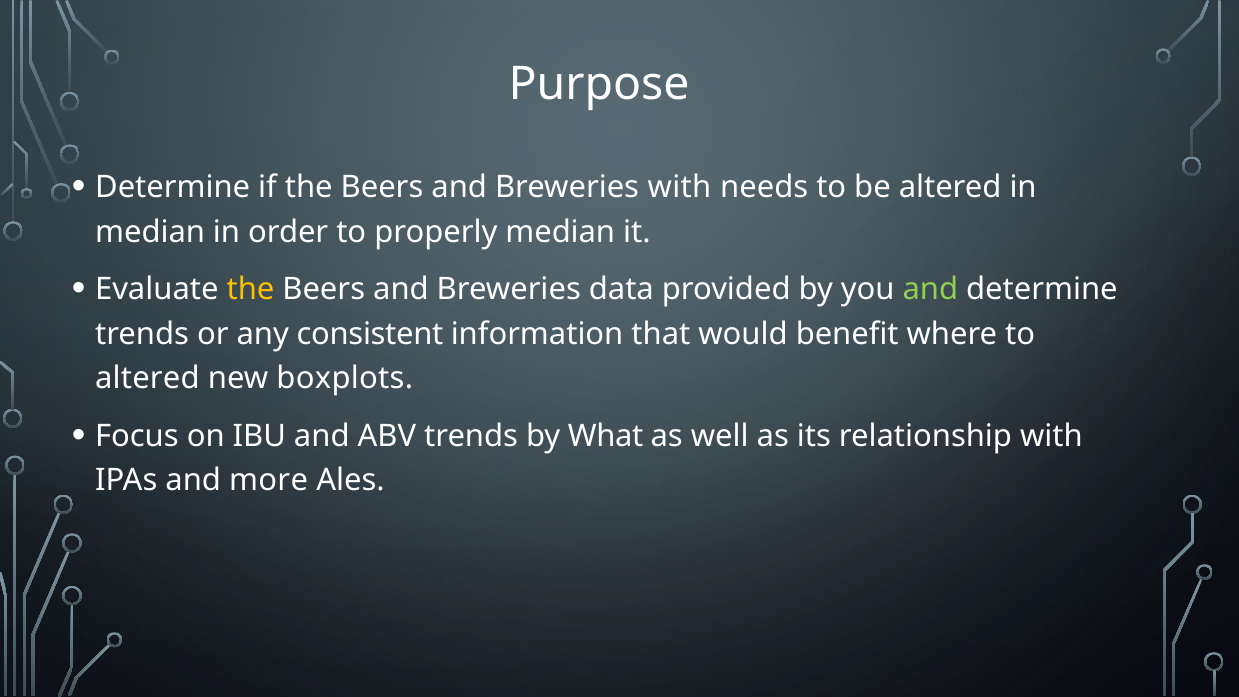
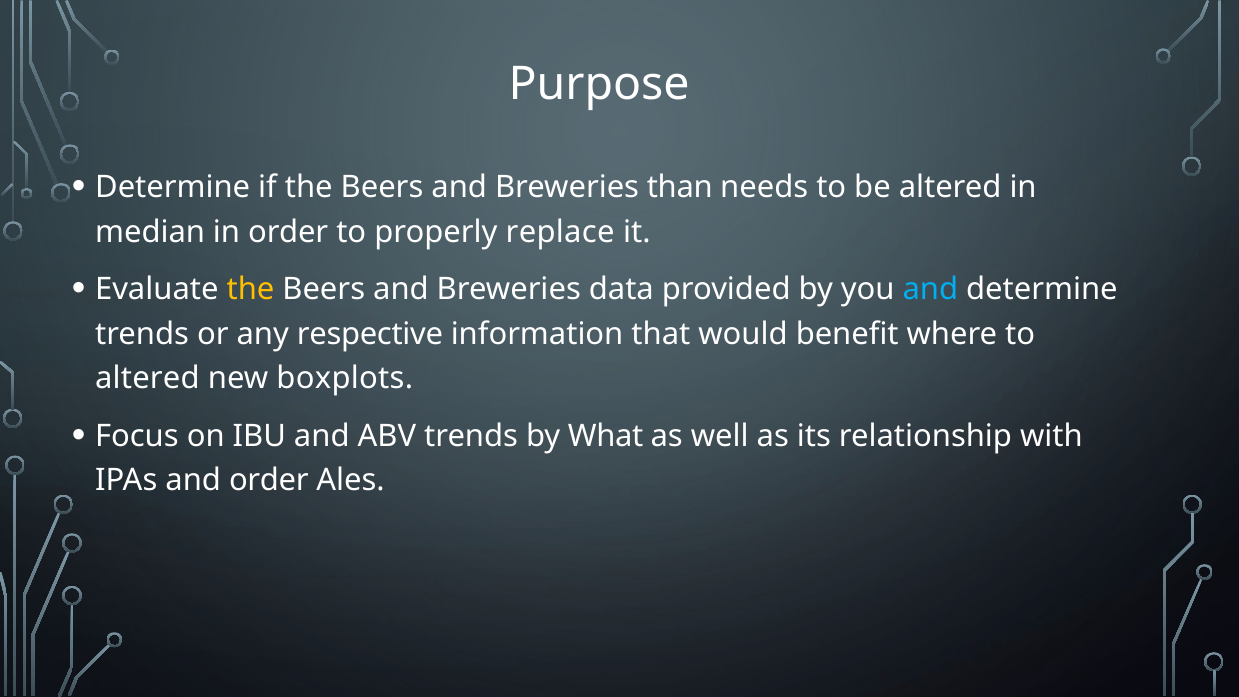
Breweries with: with -> than (680, 187)
properly median: median -> replace (560, 232)
and colour: light green -> light blue (930, 289)
consistent: consistent -> respective (370, 334)
and more: more -> order (269, 481)
